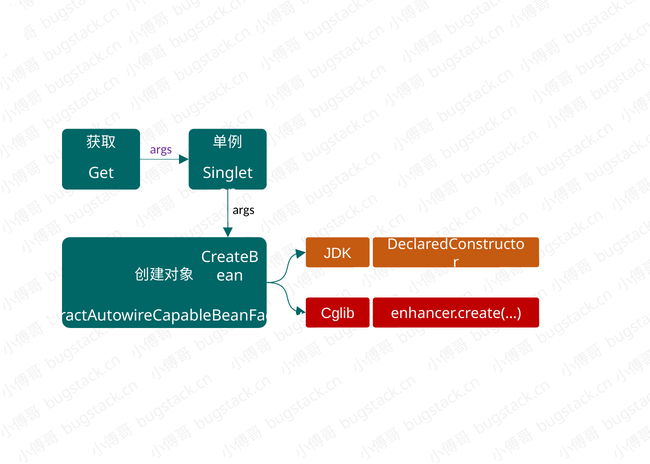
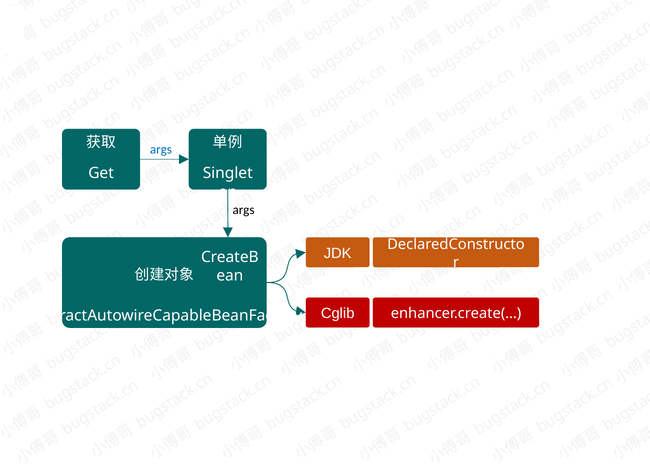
args colour: purple -> blue (161, 150)
